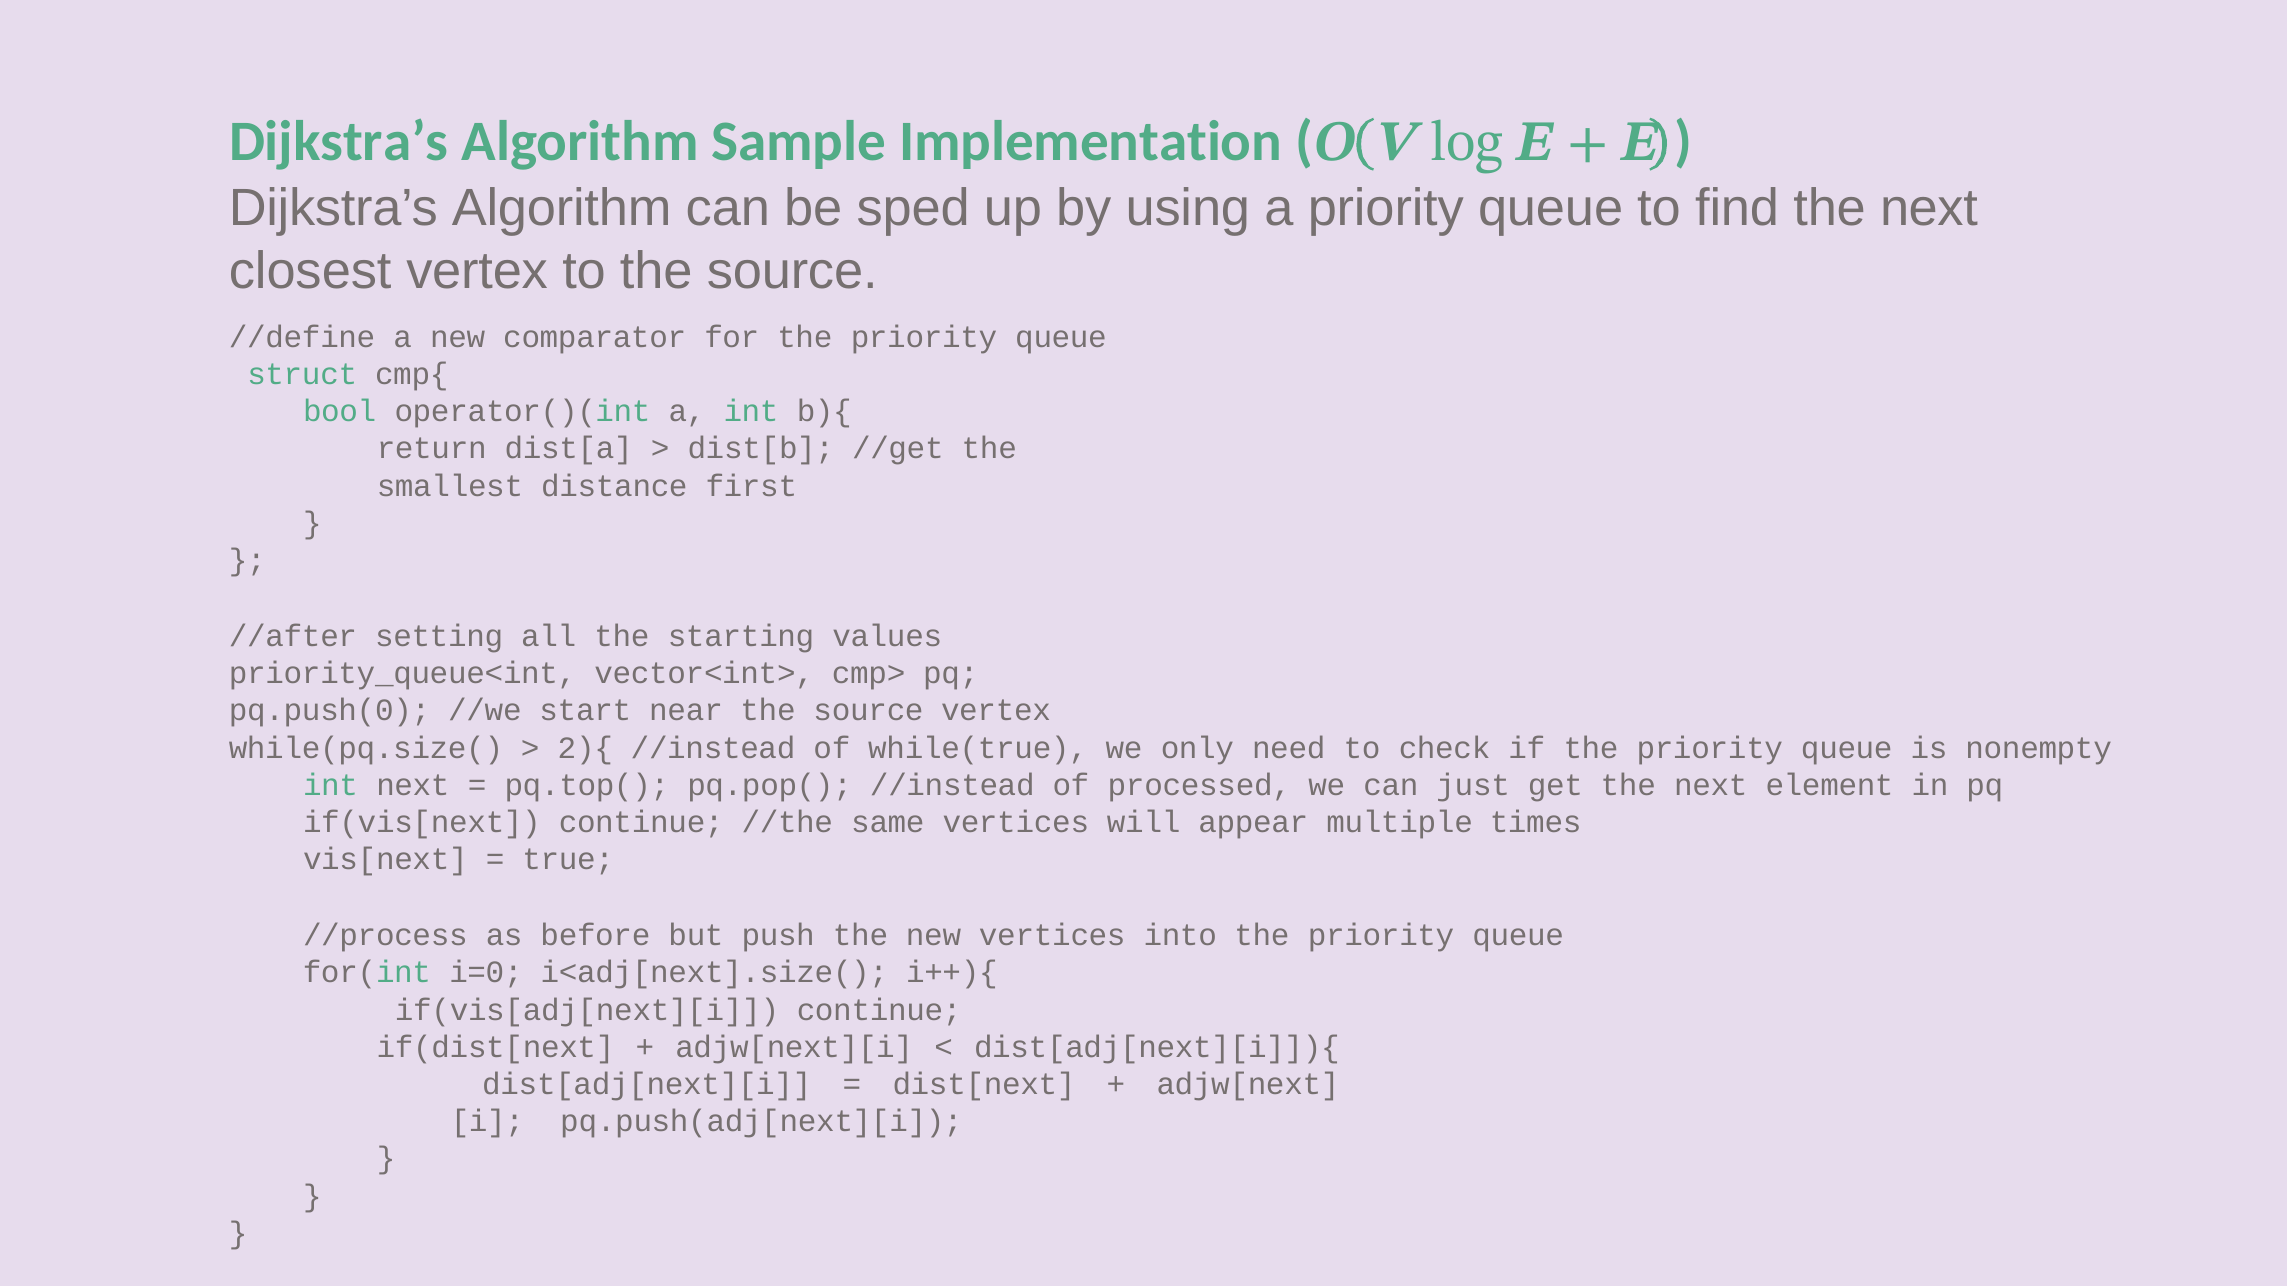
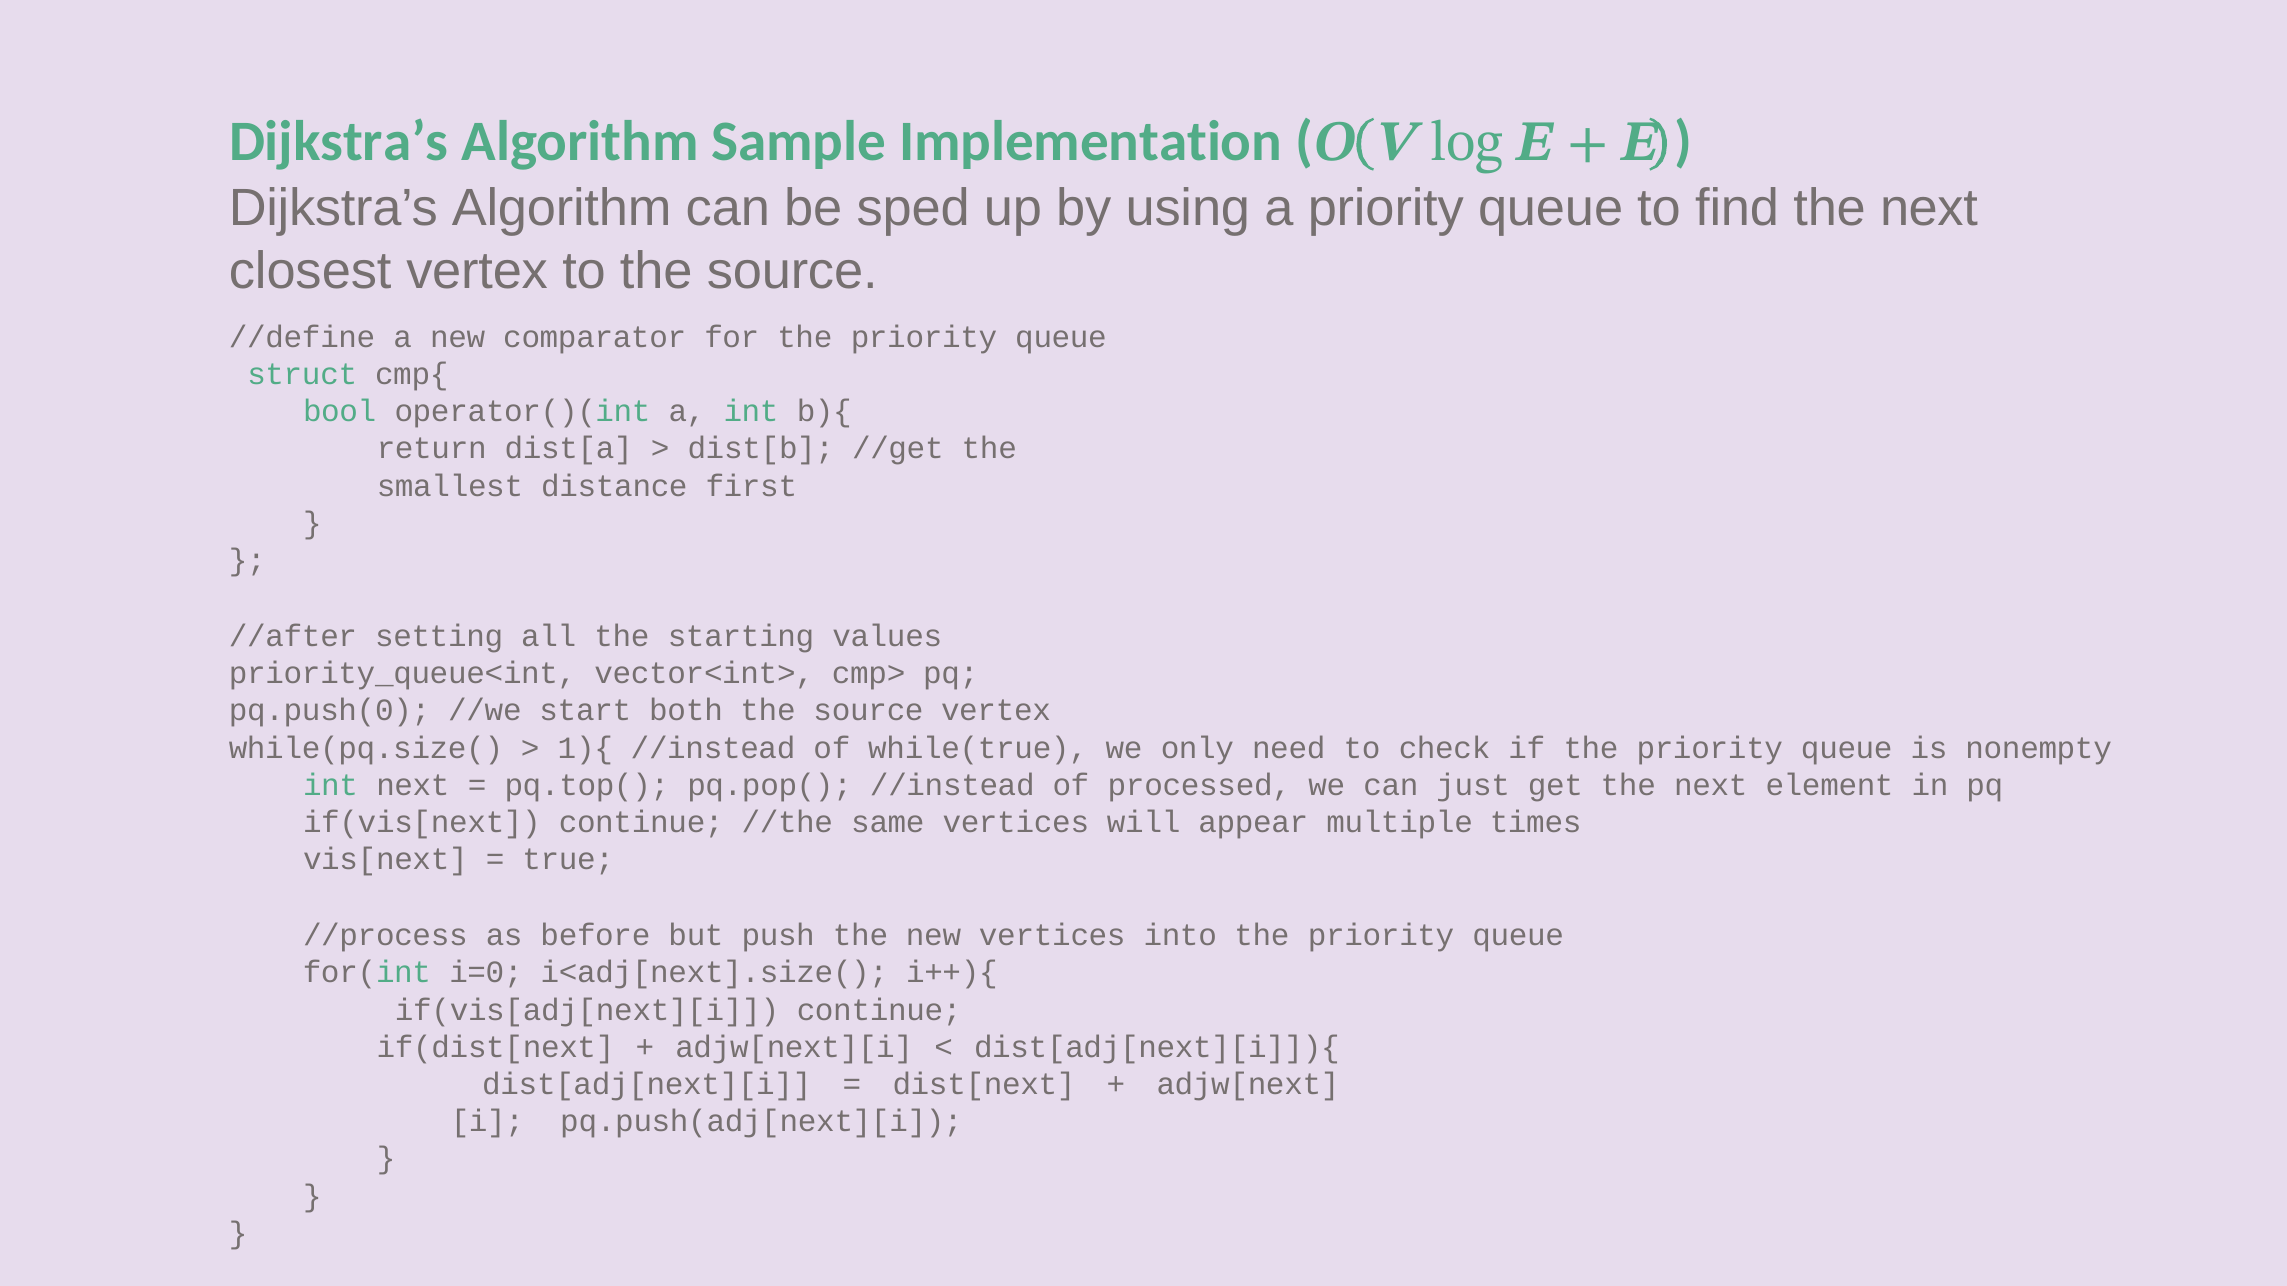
near: near -> both (686, 711)
2){: 2){ -> 1){ (585, 748)
